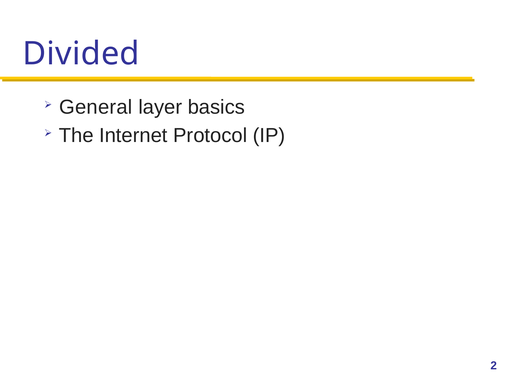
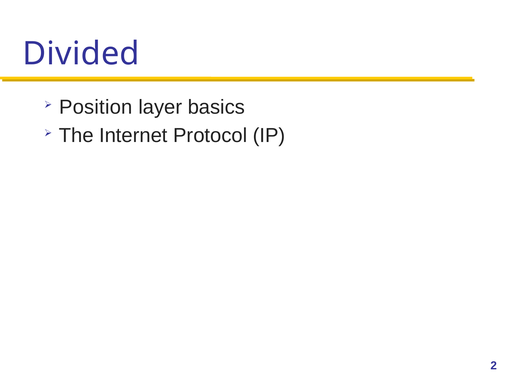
General: General -> Position (96, 107)
